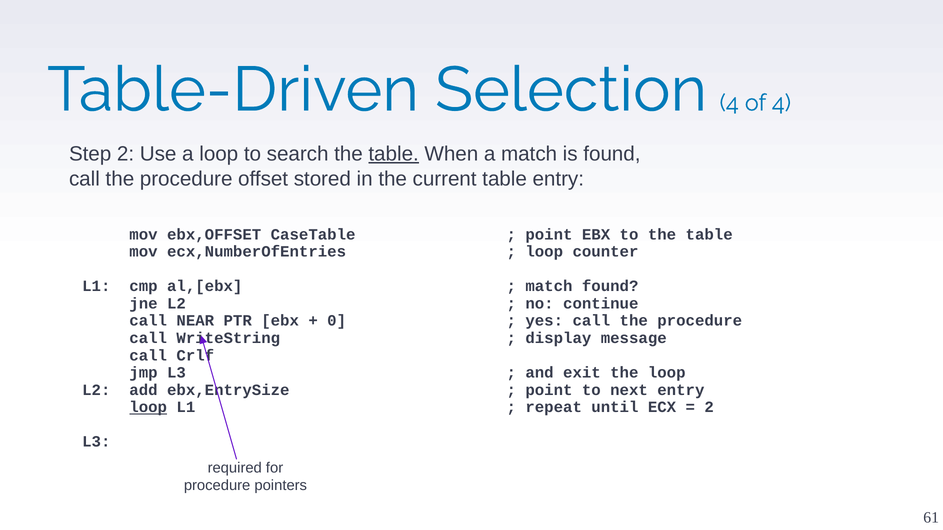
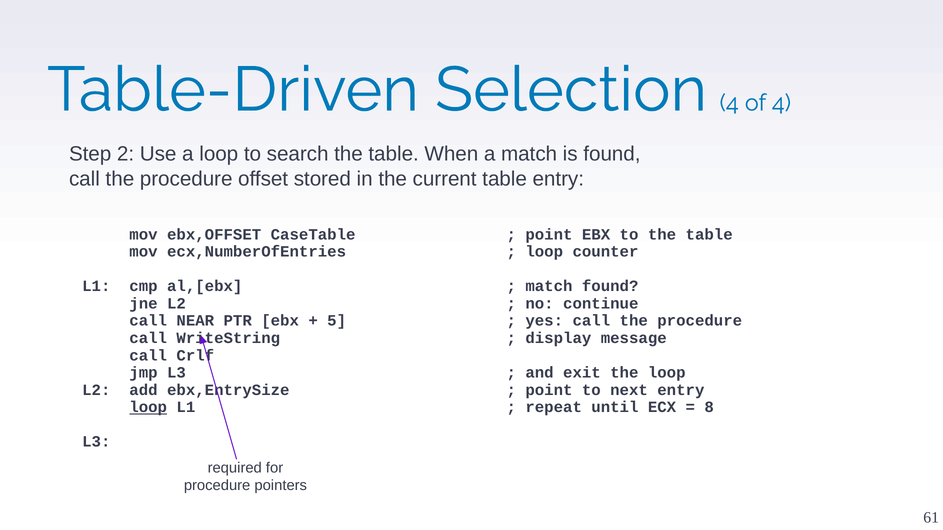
table underline: present -> none (394, 154)
0: 0 -> 5 (337, 321)
2: 2 -> 8 (709, 408)
